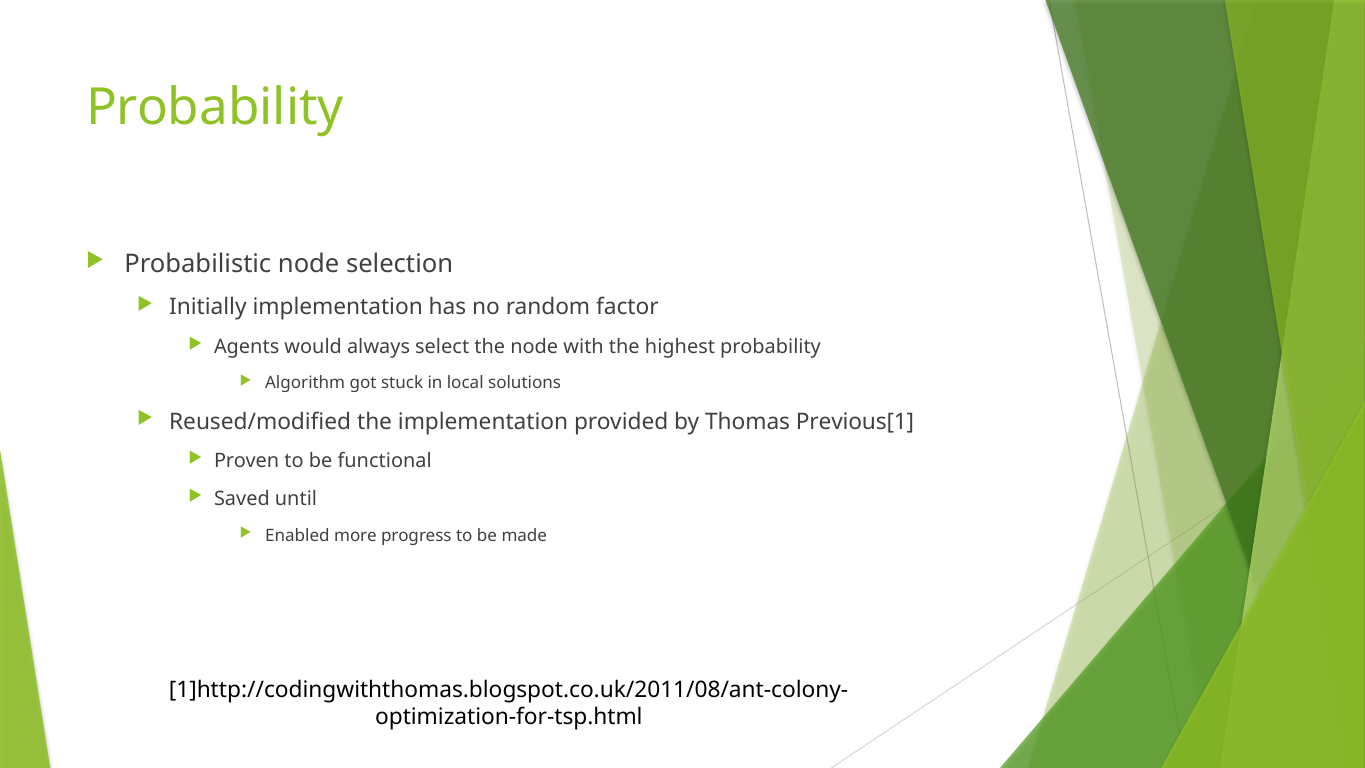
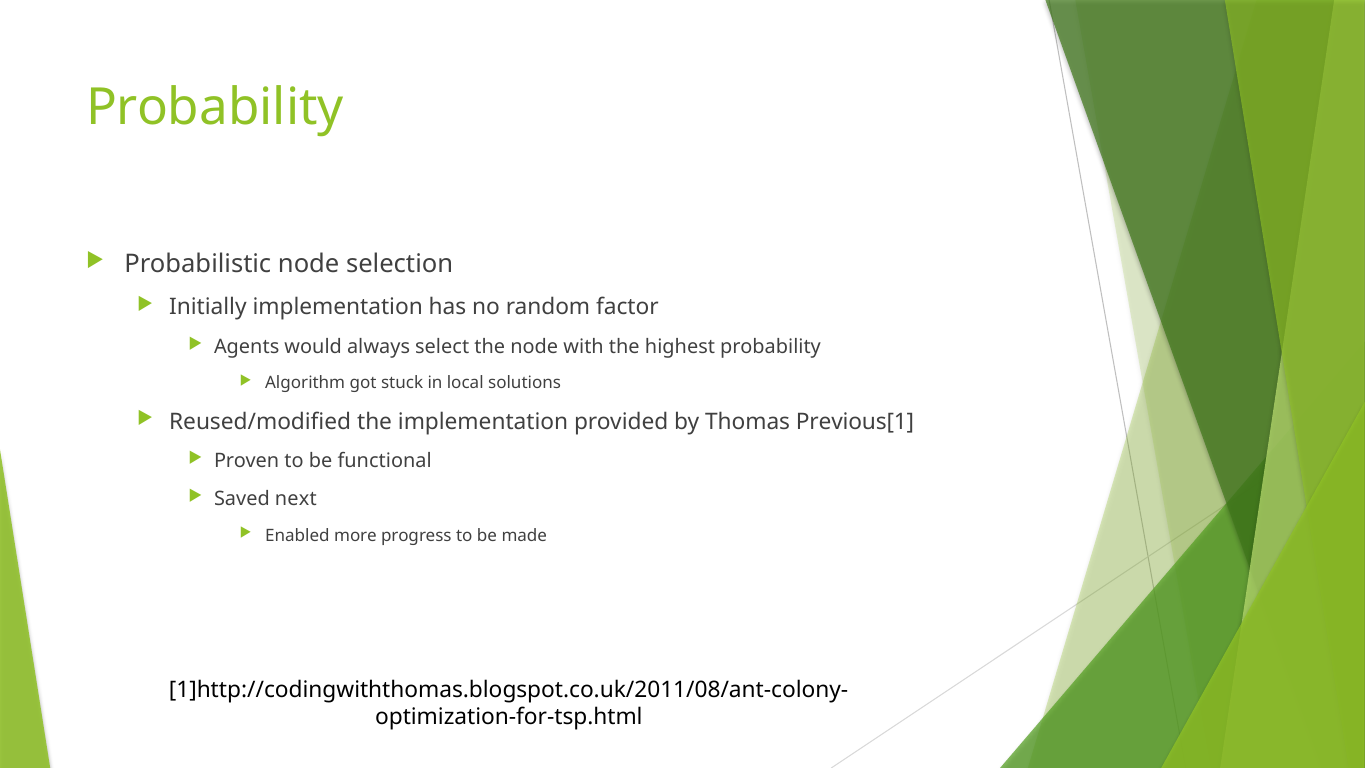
until: until -> next (296, 499)
